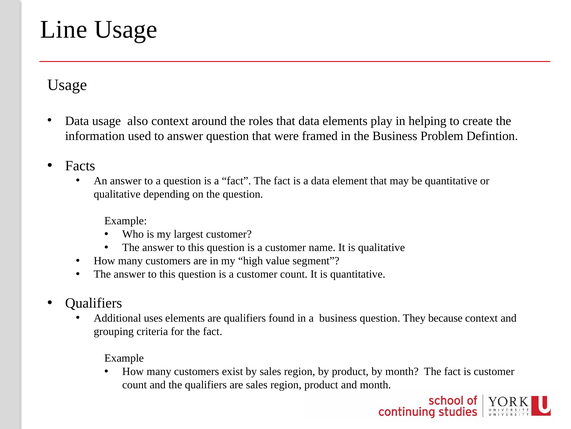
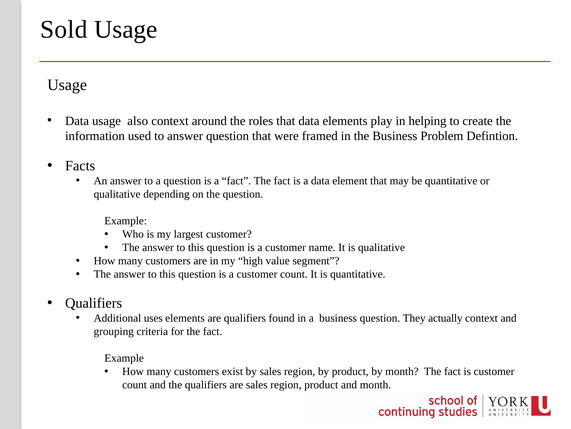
Line: Line -> Sold (64, 30)
because: because -> actually (445, 318)
